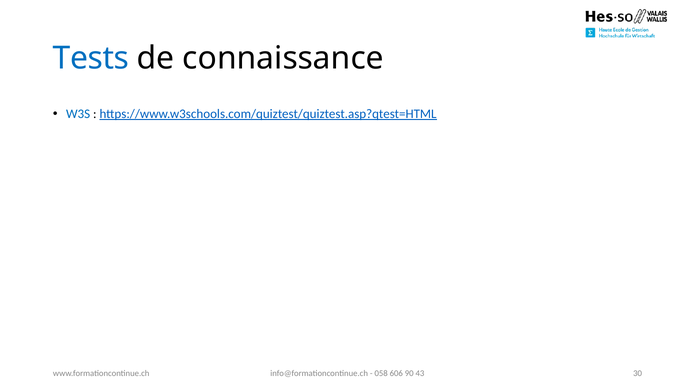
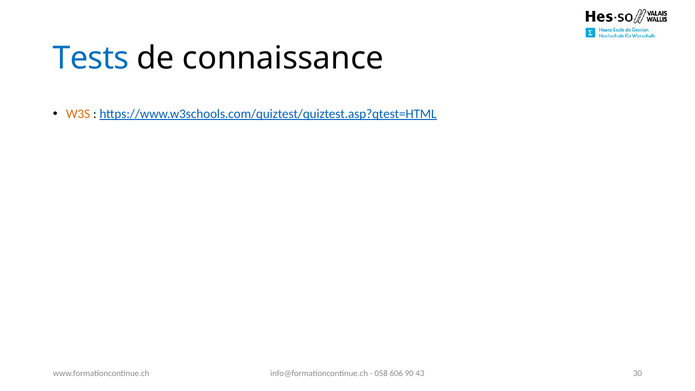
W3S colour: blue -> orange (78, 114)
